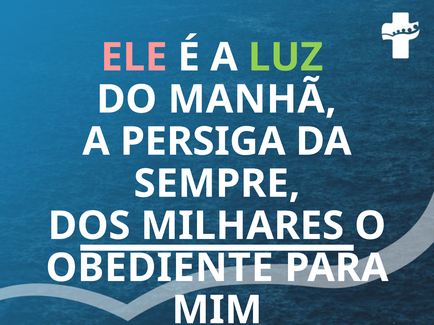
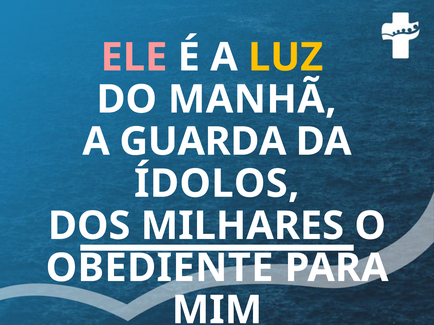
LUZ colour: light green -> yellow (286, 57)
PERSIGA: PERSIGA -> GUARDA (203, 142)
SEMPRE: SEMPRE -> ÍDOLOS (217, 184)
